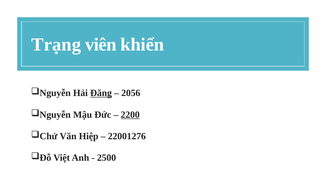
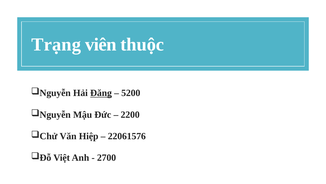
khiển: khiển -> thuộc (142, 44)
2056: 2056 -> 5200 (131, 93)
2200 underline: present -> none (130, 114)
22001276: 22001276 -> 22061576 (127, 136)
2500: 2500 -> 2700 (107, 157)
